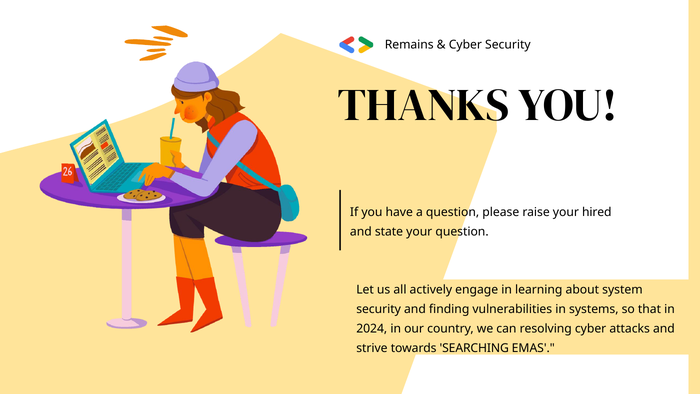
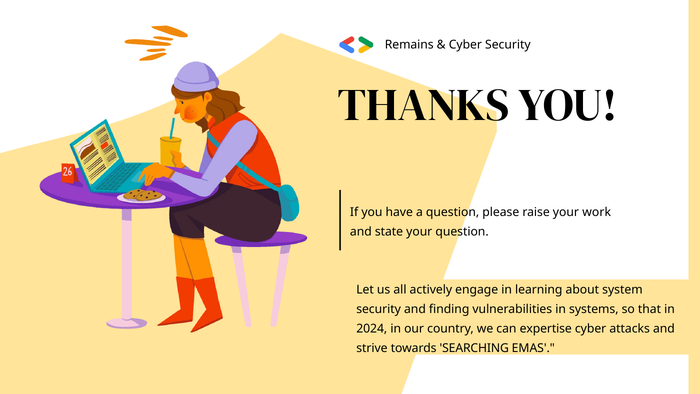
hired: hired -> work (597, 212)
resolving: resolving -> expertise (546, 328)
